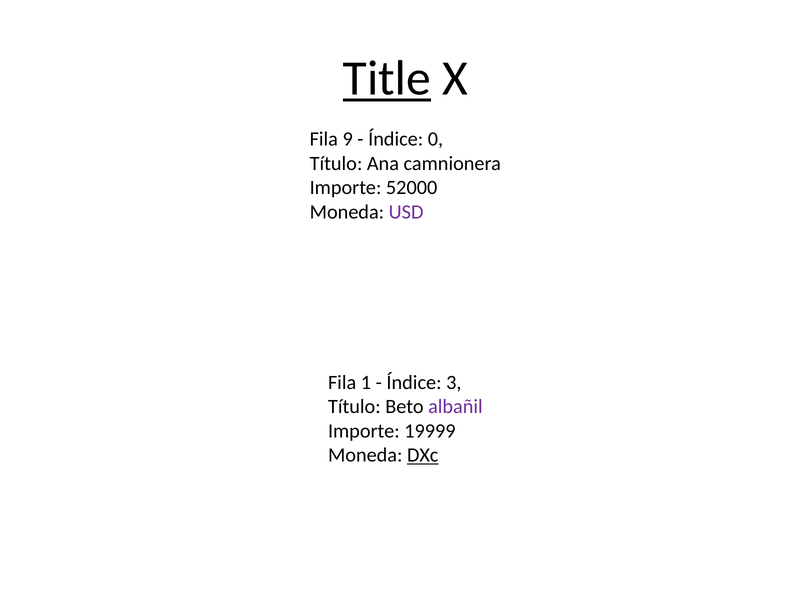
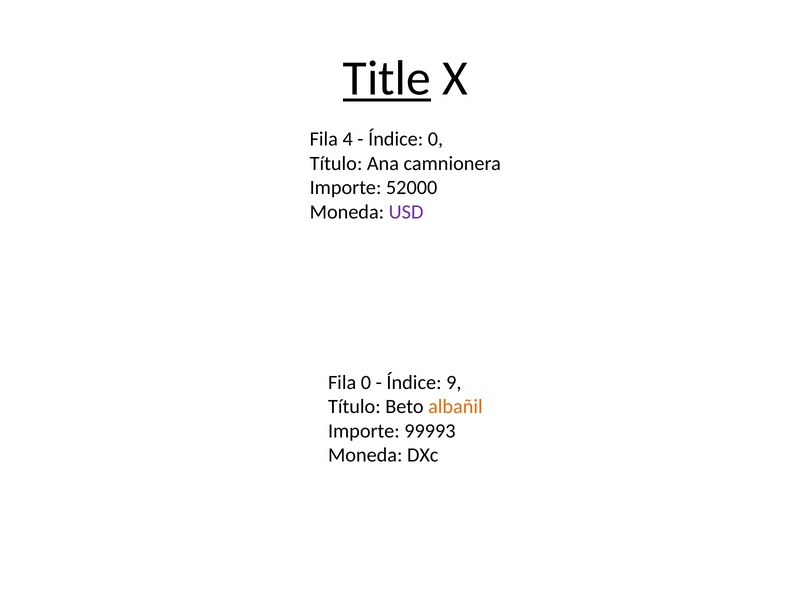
9: 9 -> 4 (348, 139)
Fila 1: 1 -> 0 (366, 382)
3: 3 -> 9 (454, 382)
albañil colour: purple -> orange (455, 407)
19999: 19999 -> 99993 (430, 431)
DXc underline: present -> none (423, 455)
